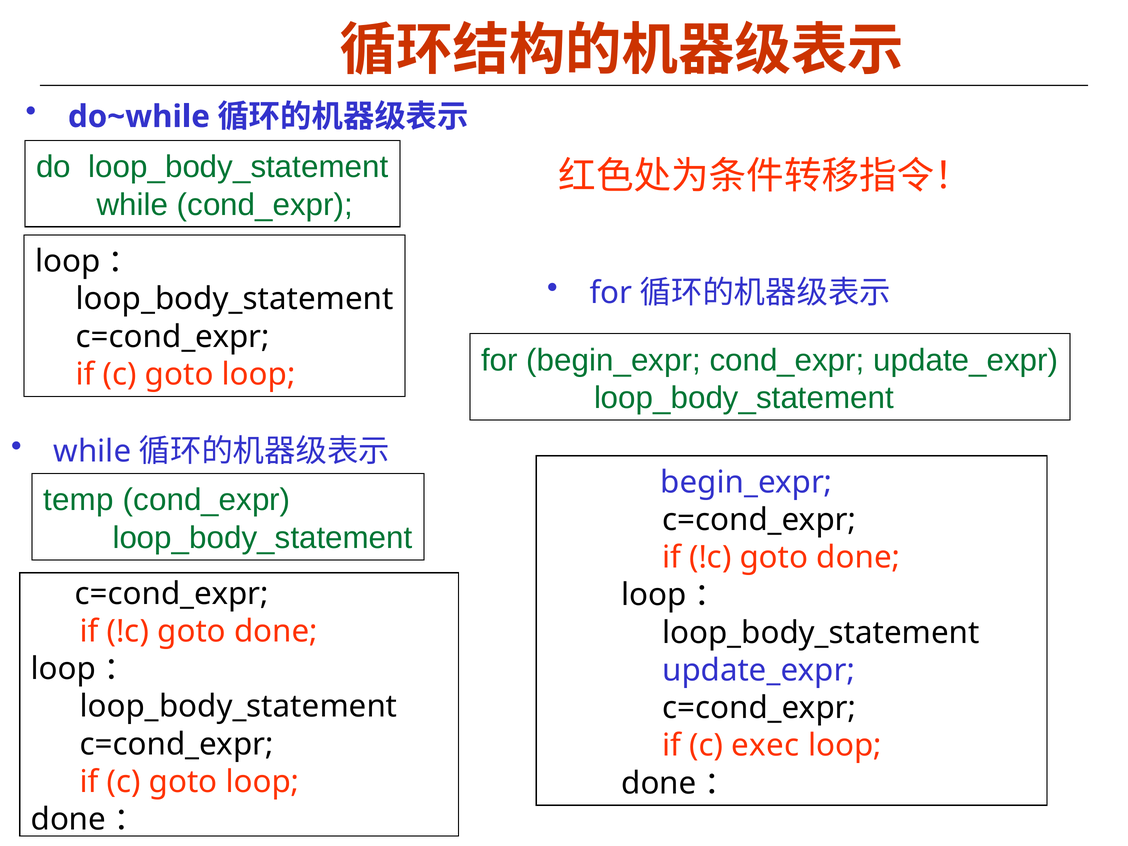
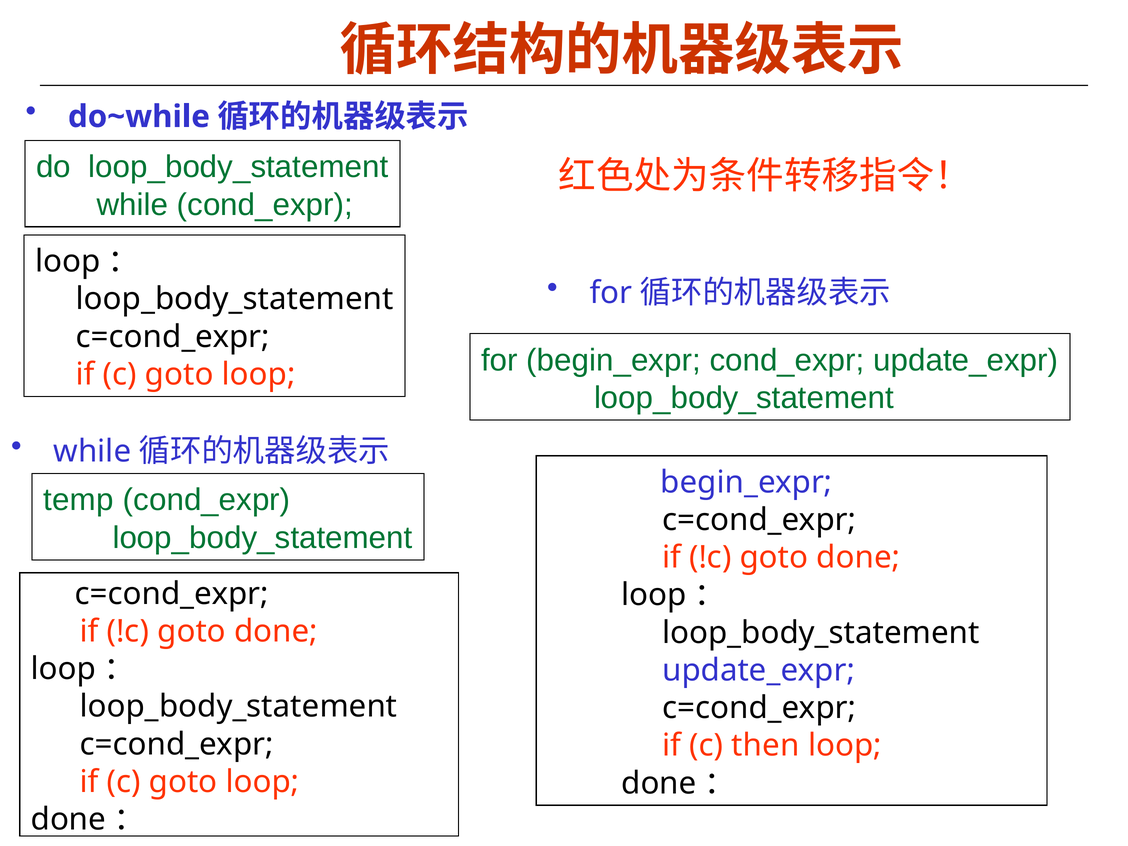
exec: exec -> then (765, 746)
